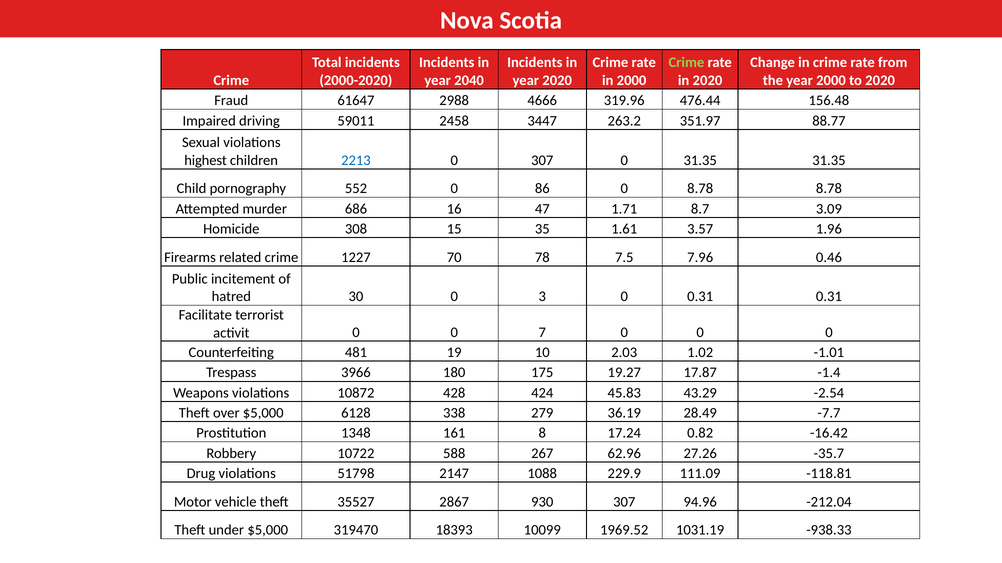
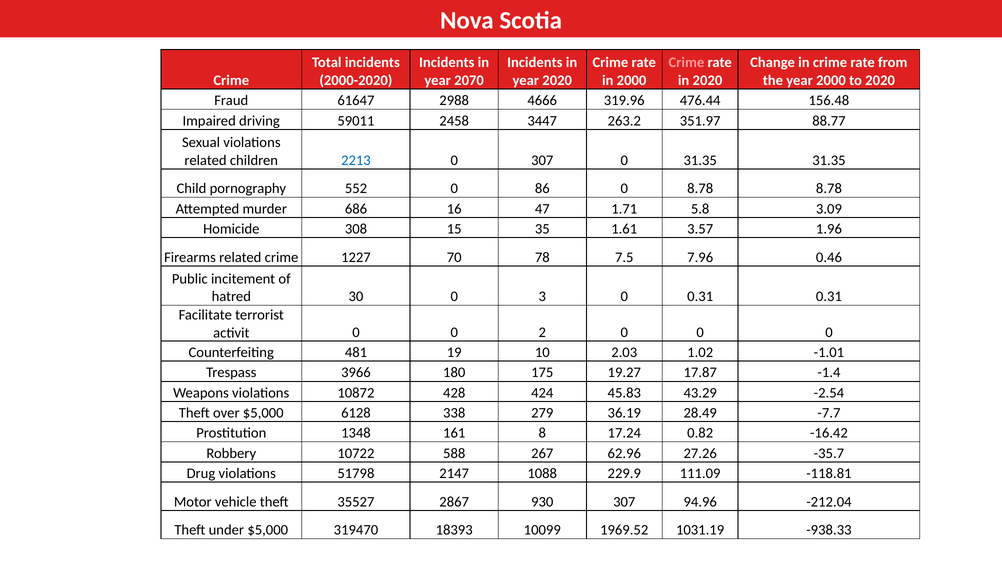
Crime colour: light green -> pink (686, 63)
2040: 2040 -> 2070 (469, 81)
highest: highest -> related (206, 160)
8.7: 8.7 -> 5.8 (700, 209)
7: 7 -> 2 (542, 333)
